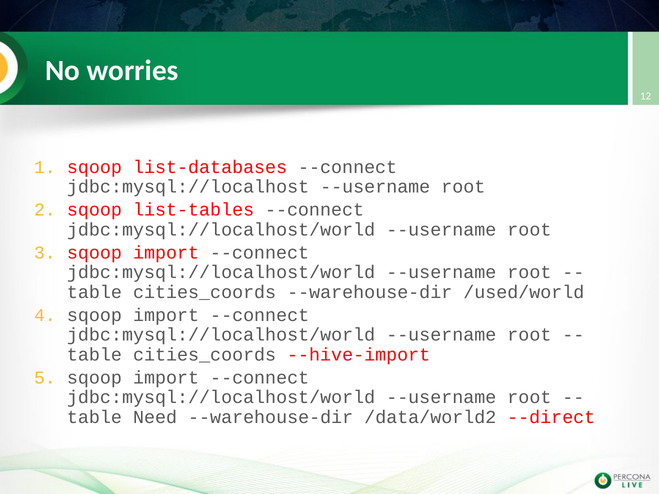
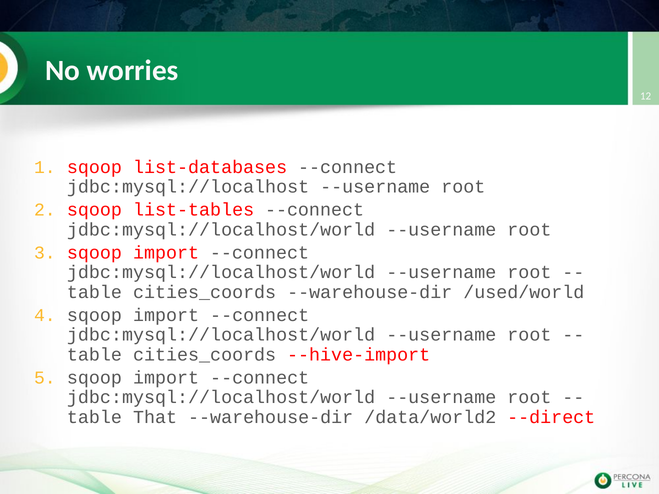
Need: Need -> That (155, 417)
